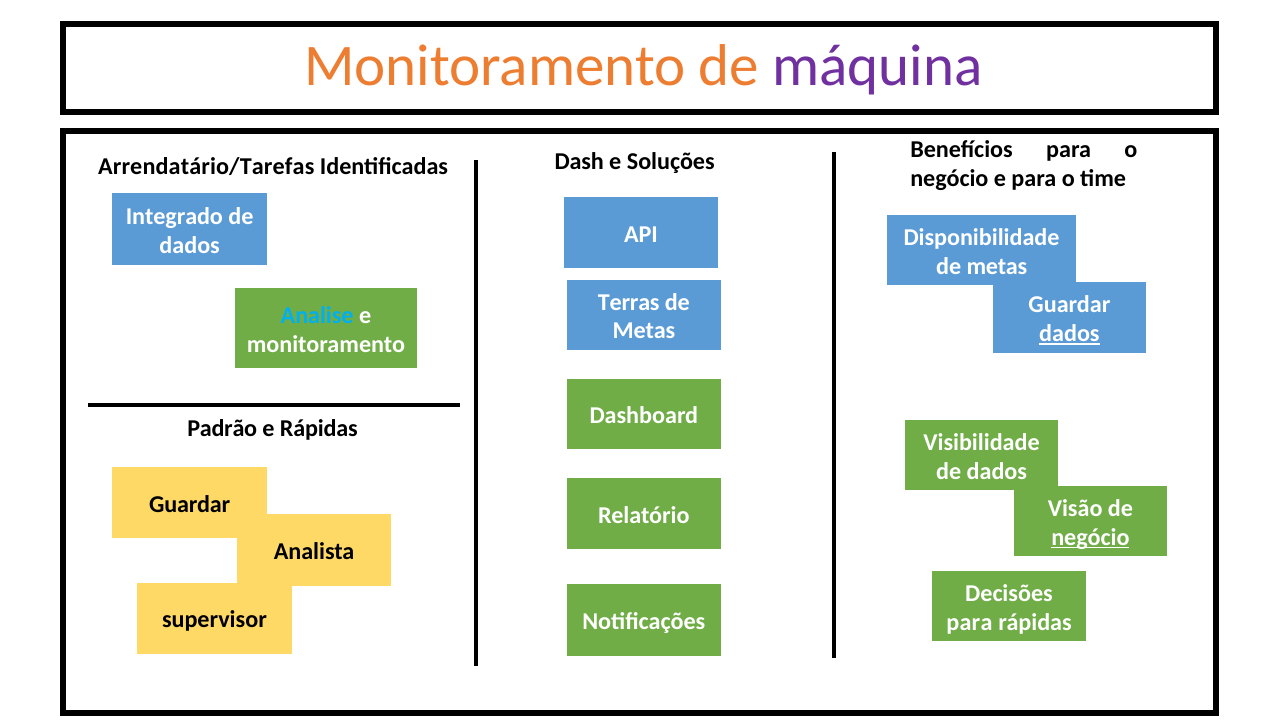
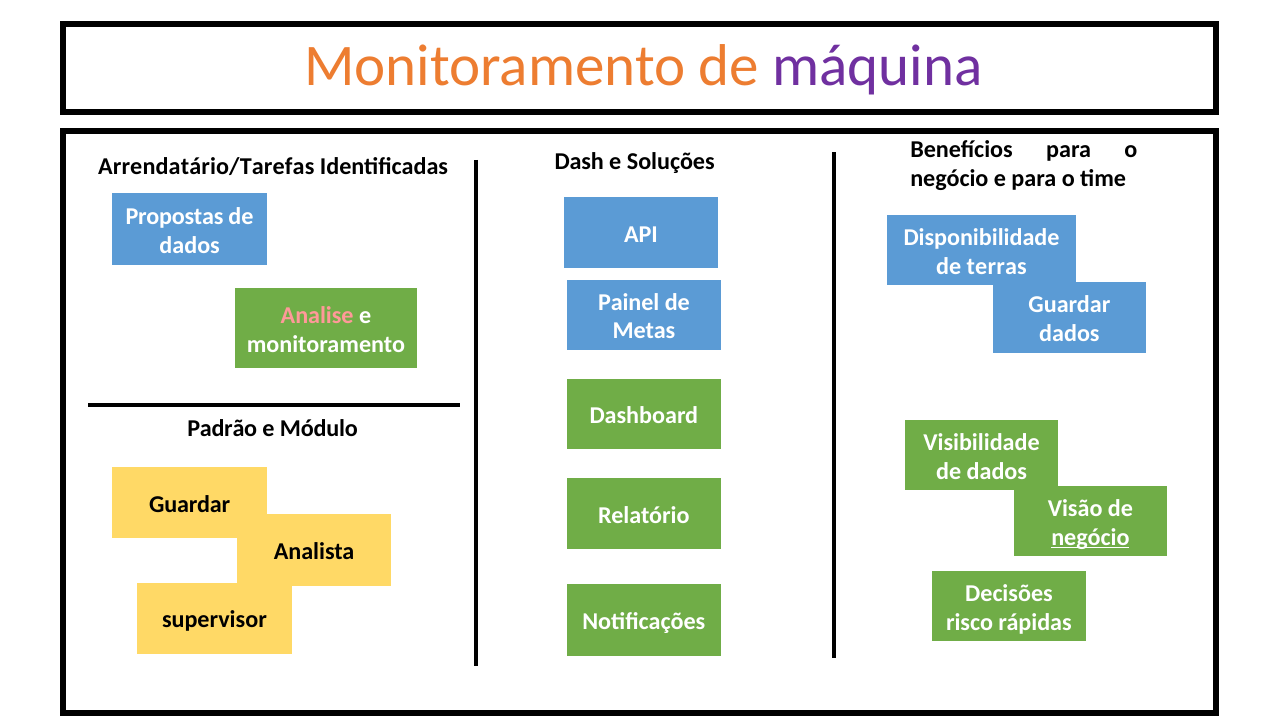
Integrado: Integrado -> Propostas (174, 216)
metas: metas -> terras (997, 266)
Terras: Terras -> Painel (629, 302)
Analise colour: light blue -> pink (317, 315)
dados underline: present -> none (1069, 334)
e Rápidas: Rápidas -> Módulo (319, 429)
para: para -> risco (970, 623)
